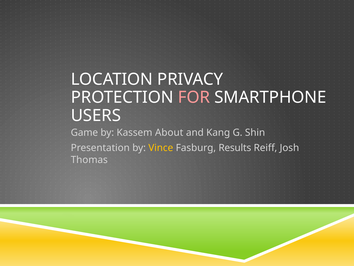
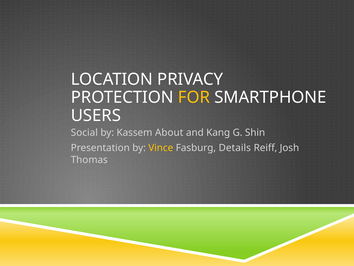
FOR colour: pink -> yellow (194, 97)
Game: Game -> Social (84, 132)
Results: Results -> Details (235, 148)
